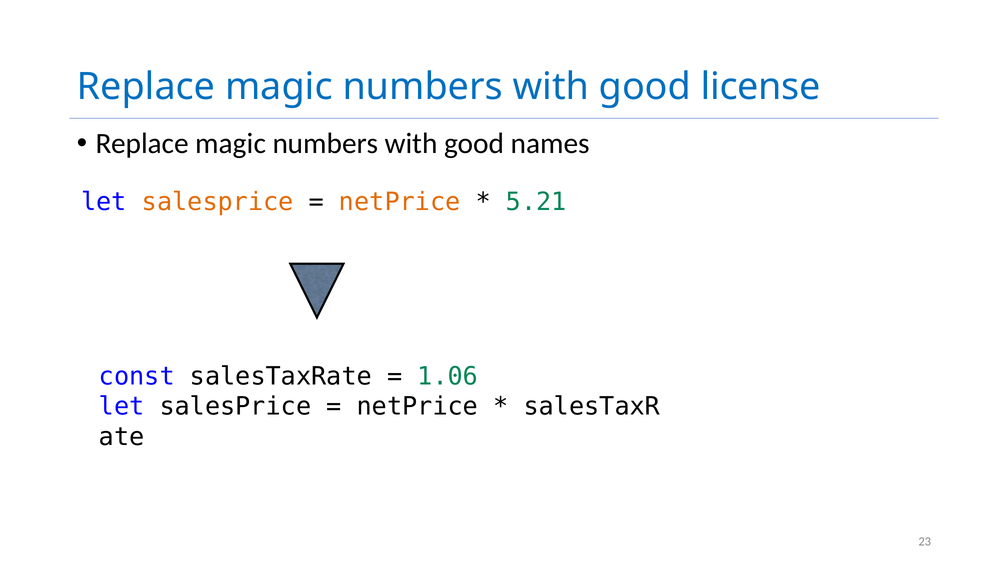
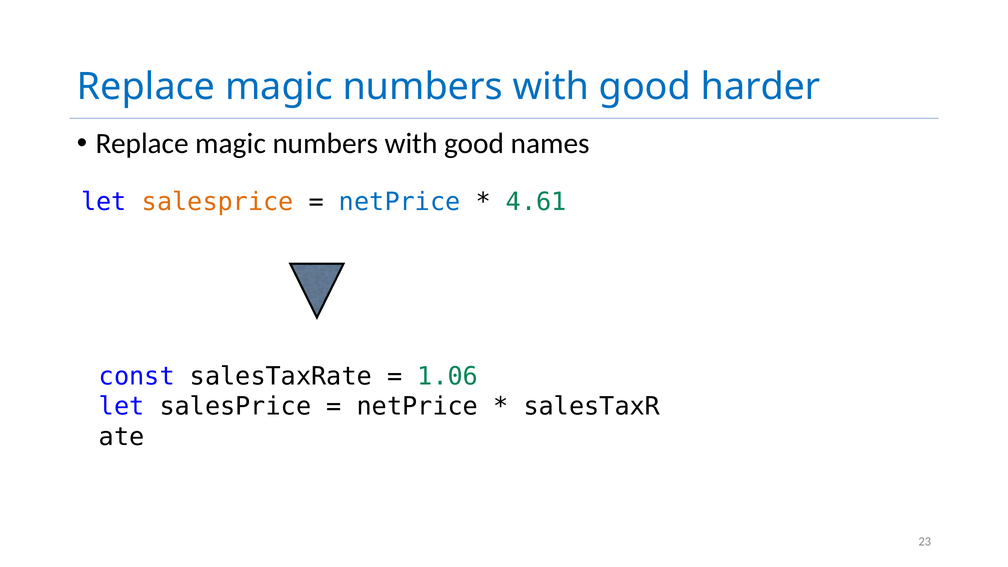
license: license -> harder (761, 87)
netPrice colour: orange -> blue (400, 202)
5.21: 5.21 -> 4.61 (536, 202)
